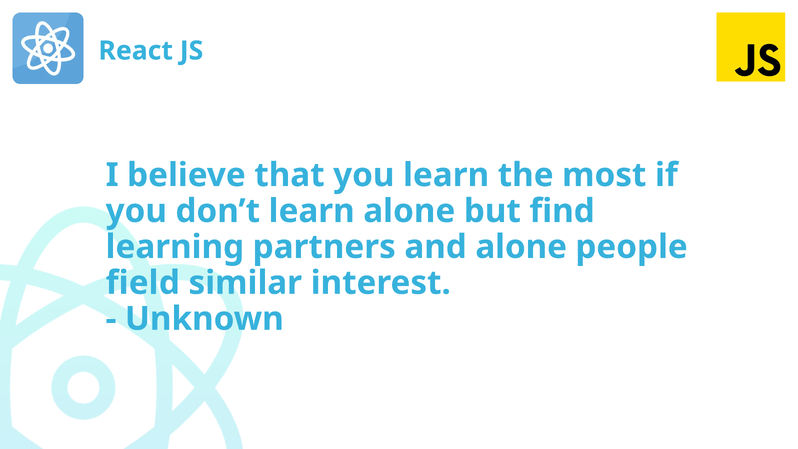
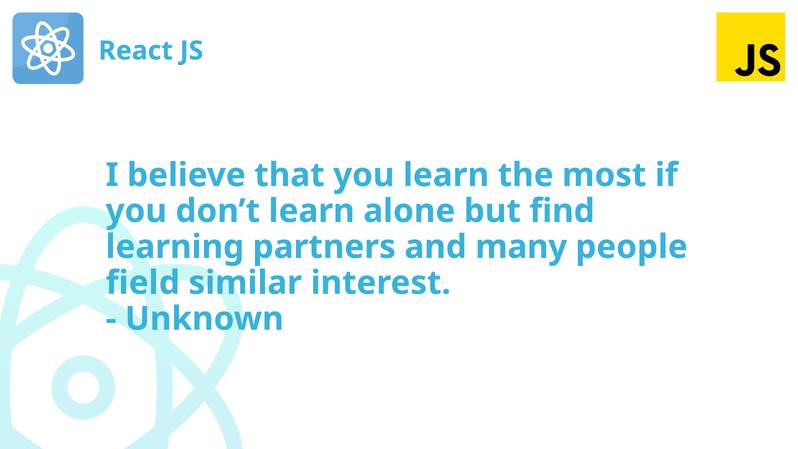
and alone: alone -> many (521, 247)
